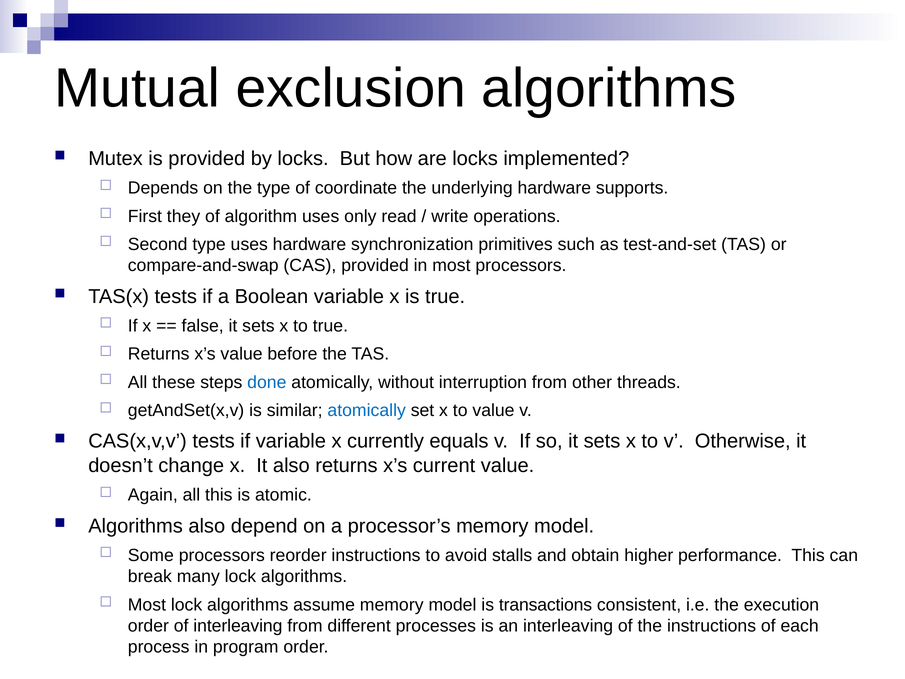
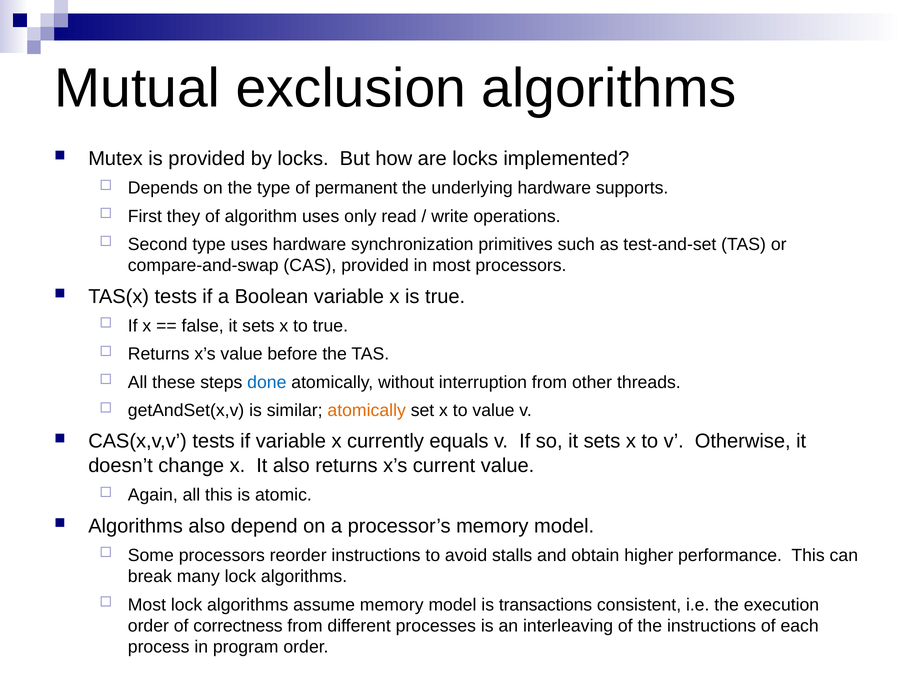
coordinate: coordinate -> permanent (356, 188)
atomically colour: blue -> orange (367, 410)
of interleaving: interleaving -> correctness (238, 626)
